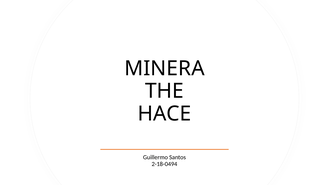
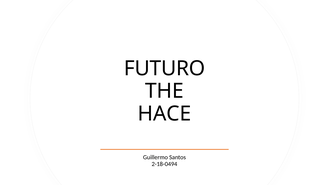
MINERA: MINERA -> FUTURO (165, 69)
